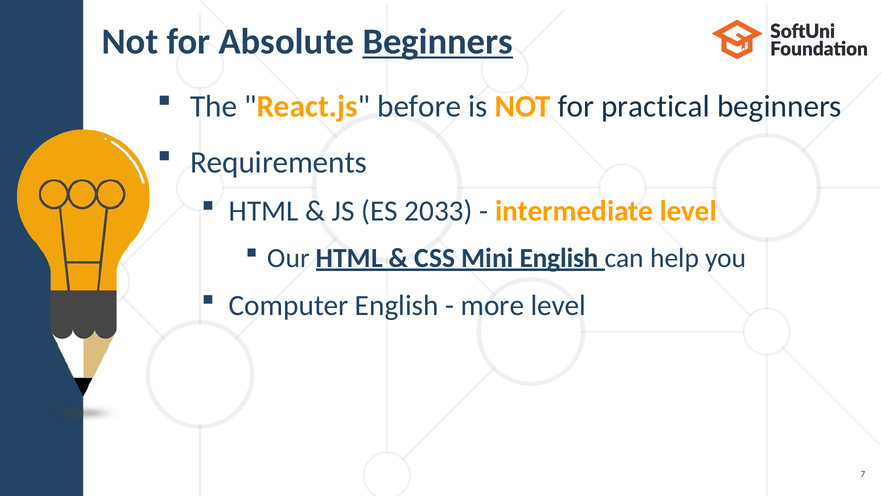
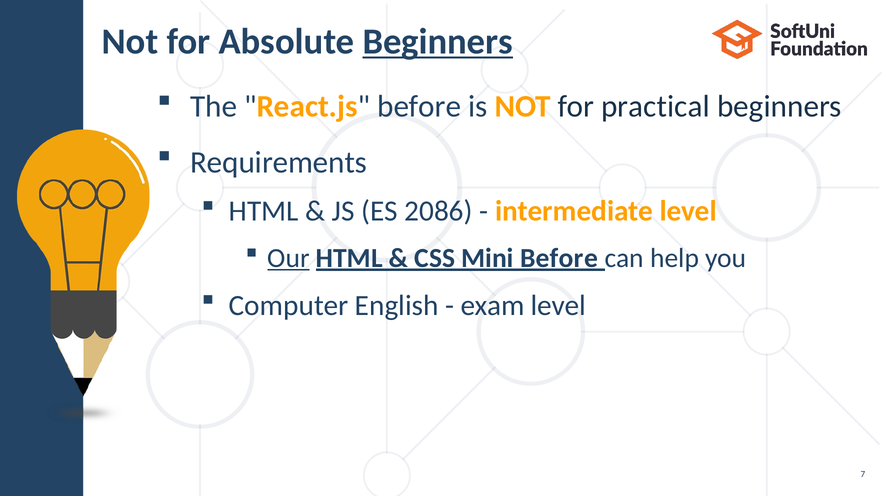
2033: 2033 -> 2086 (438, 211)
Our underline: none -> present (289, 258)
Mini English: English -> Before (559, 258)
more: more -> exam (493, 306)
